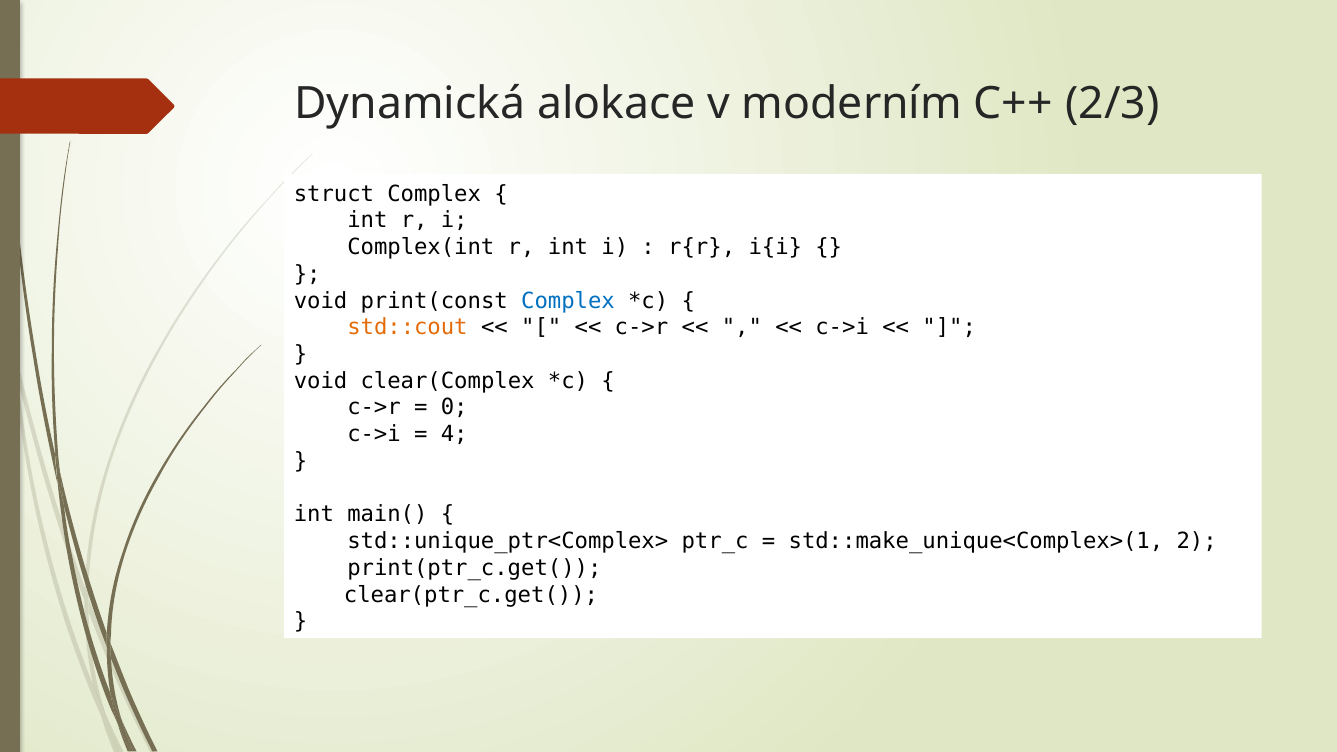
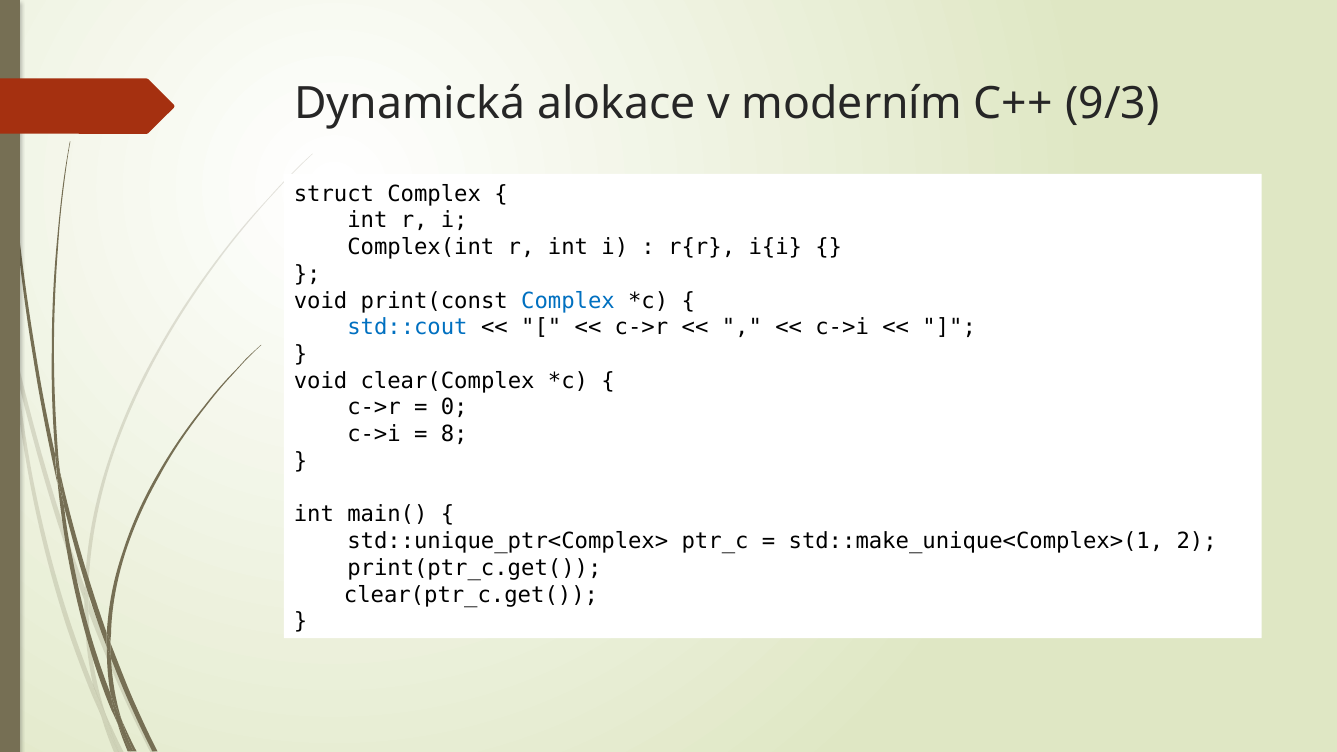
2/3: 2/3 -> 9/3 (1112, 103)
std::cout colour: orange -> blue (407, 327)
4: 4 -> 8 (454, 434)
